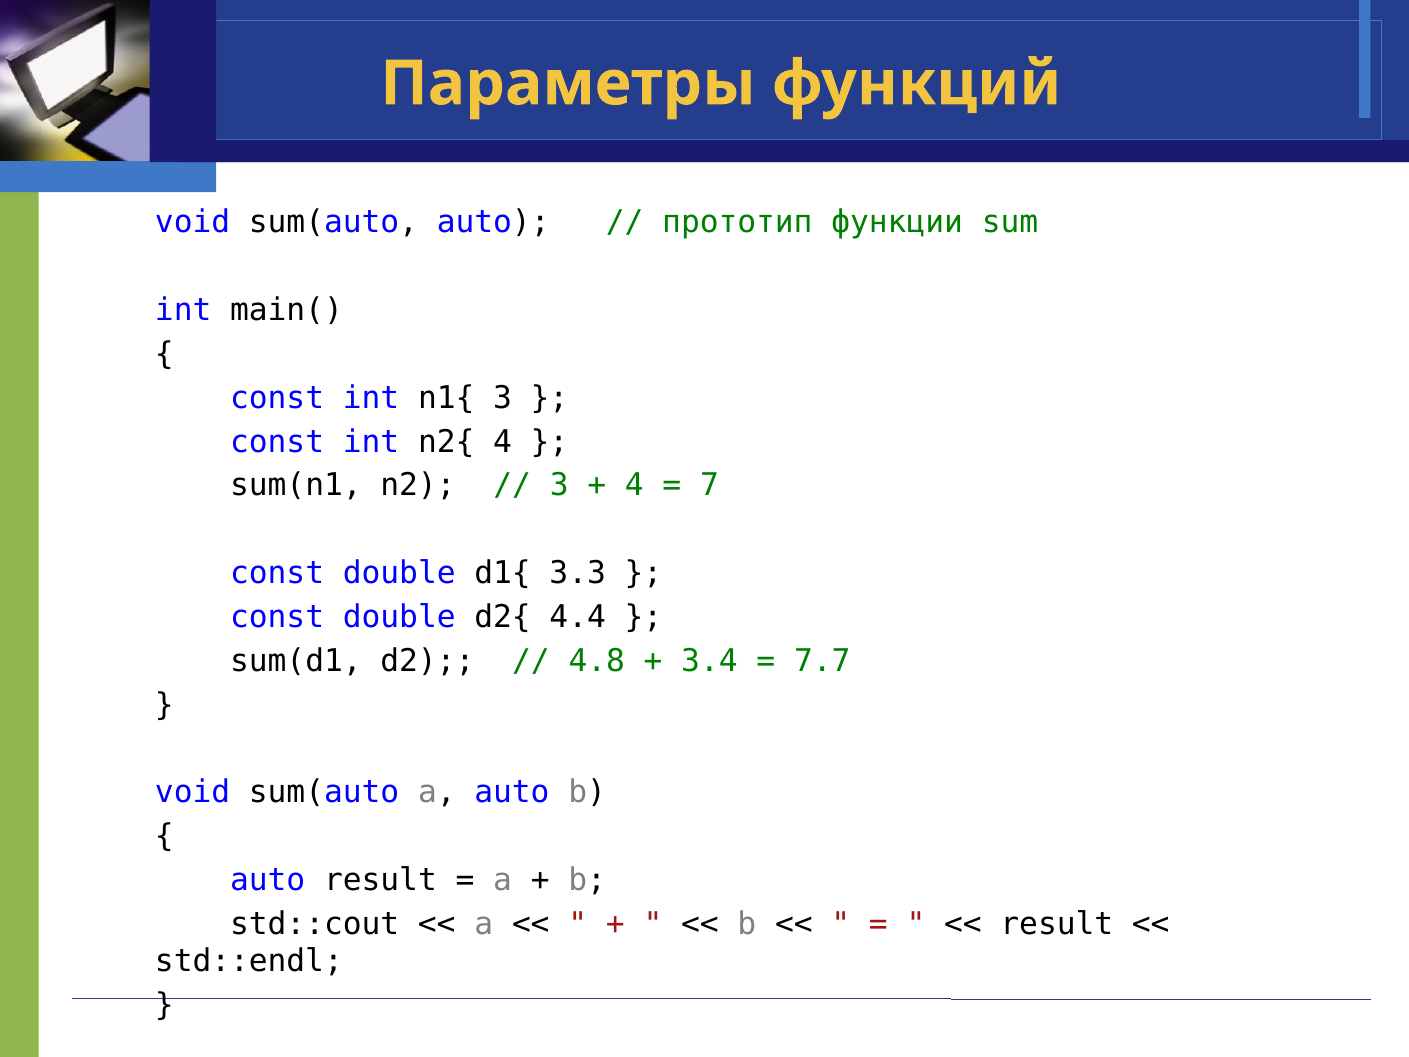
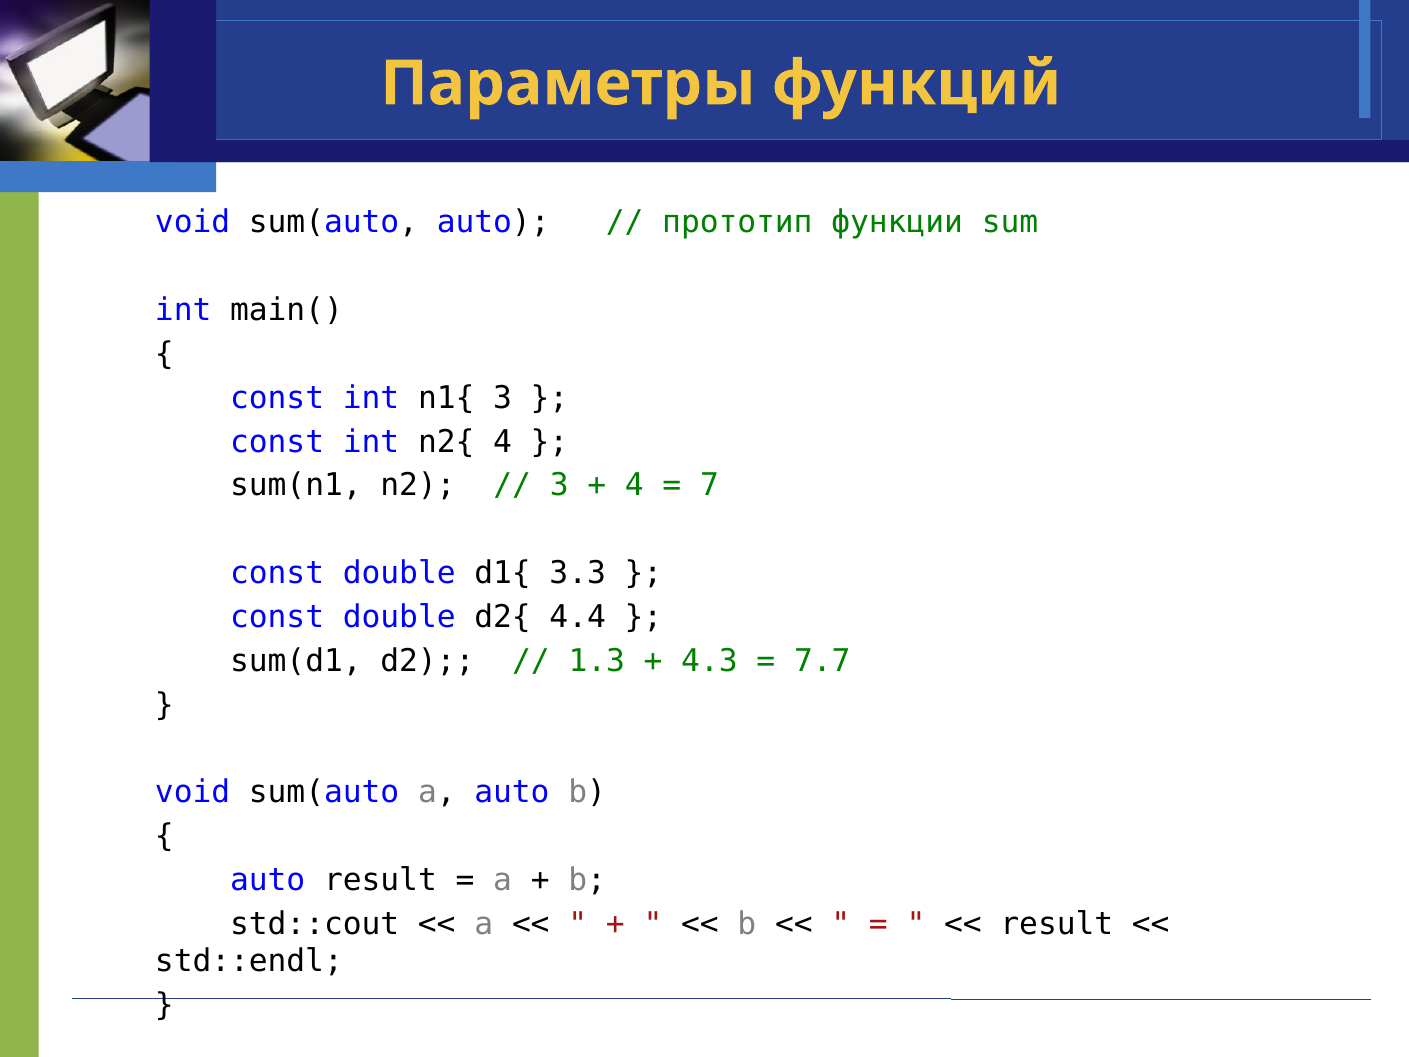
4.8: 4.8 -> 1.3 (597, 661)
3.4: 3.4 -> 4.3 (709, 661)
